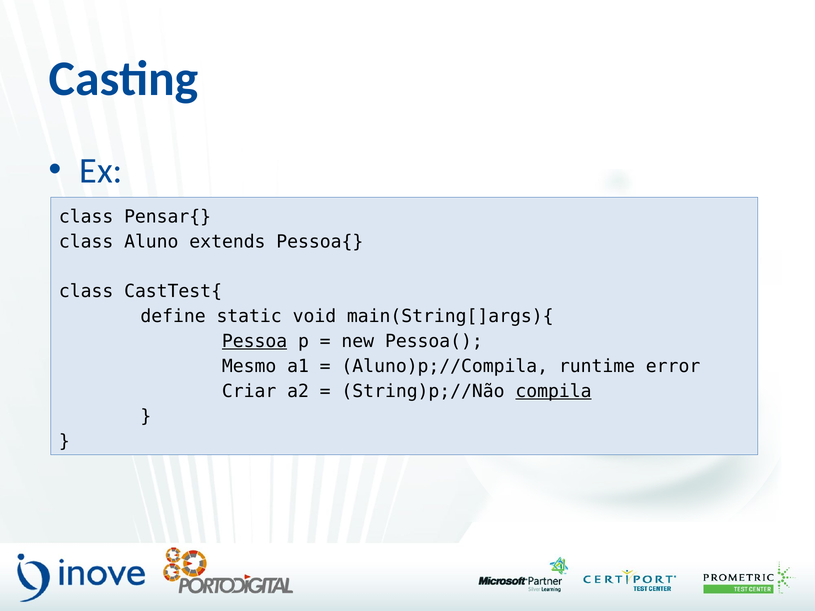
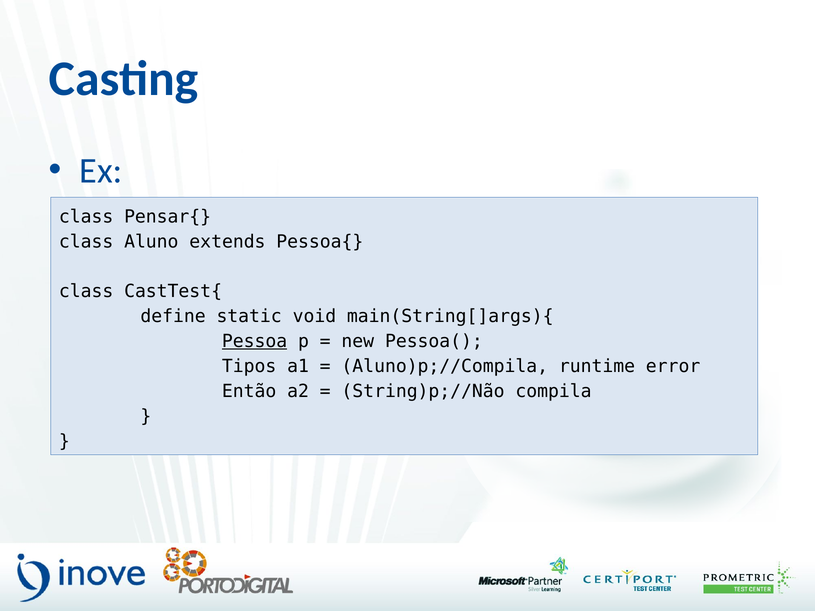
Mesmo: Mesmo -> Tipos (249, 367)
Criar: Criar -> Então (249, 391)
compila underline: present -> none (553, 391)
